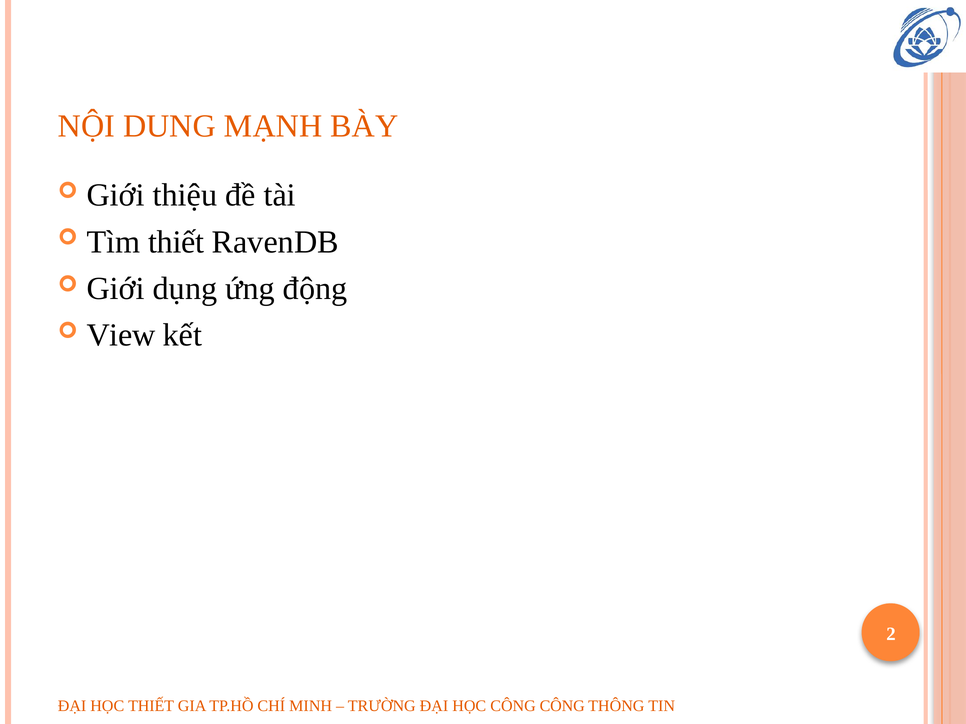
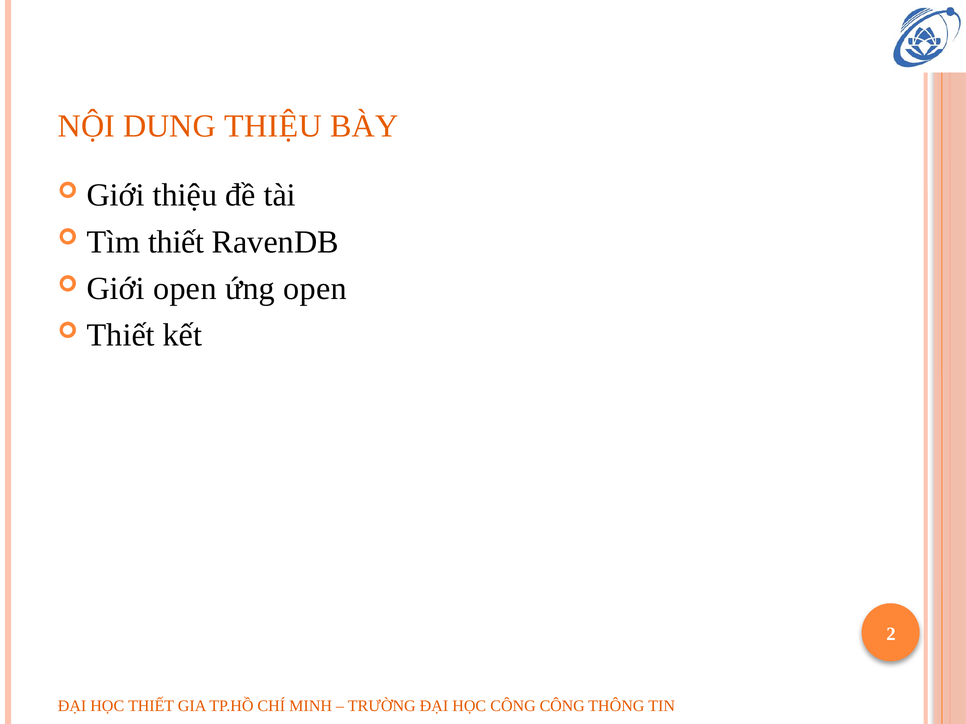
DUNG MẠNH: MẠNH -> THIỆU (273, 126)
Giới dụng: dụng -> open (185, 289)
ứng động: động -> open (315, 289)
View: View -> Thiết (121, 335)
